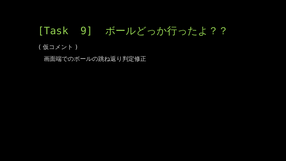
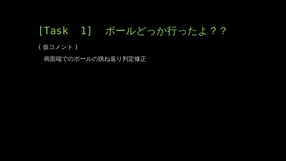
9: 9 -> 1 (87, 31)
